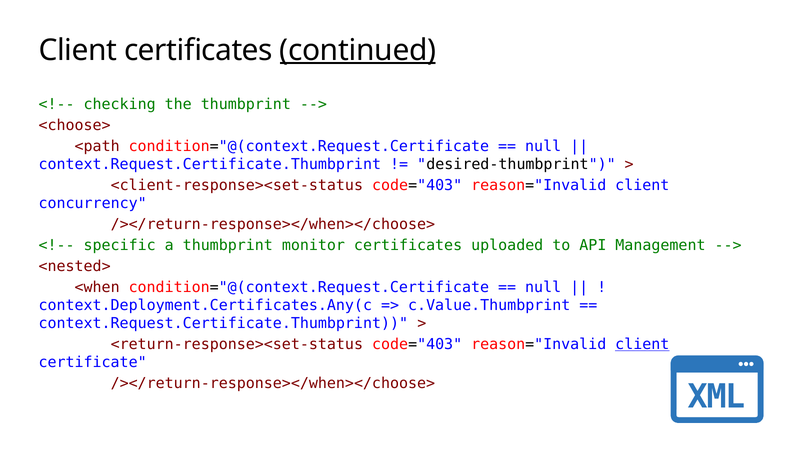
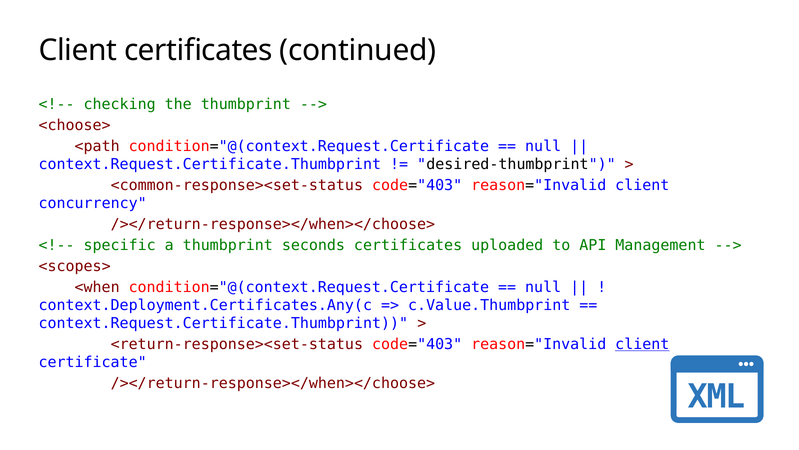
continued underline: present -> none (358, 50)
<client-response><set-status: <client-response><set-status -> <common-response><set-status (237, 185)
monitor: monitor -> seconds (313, 245)
<nested>: <nested> -> <scopes> (75, 266)
